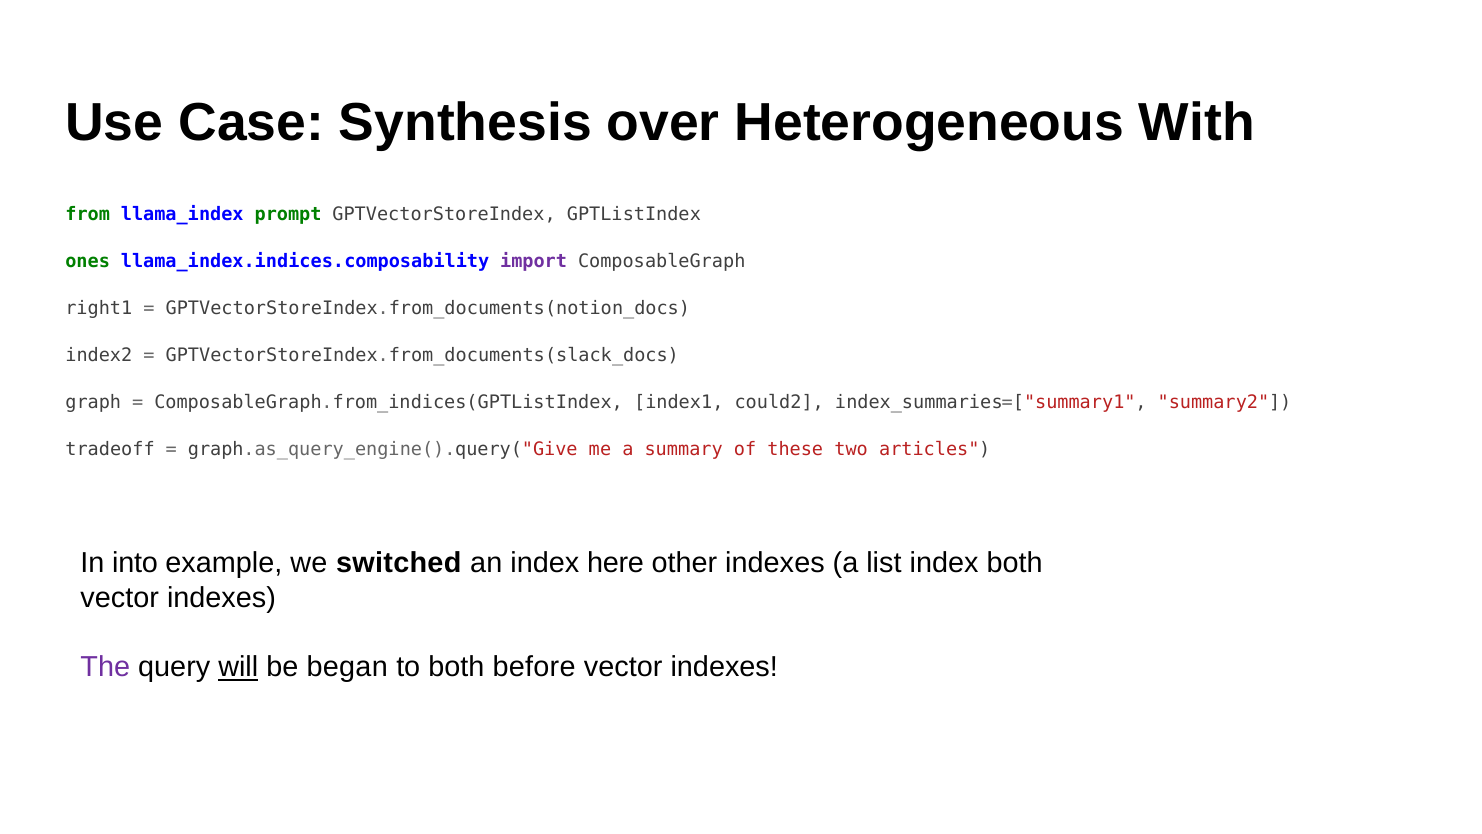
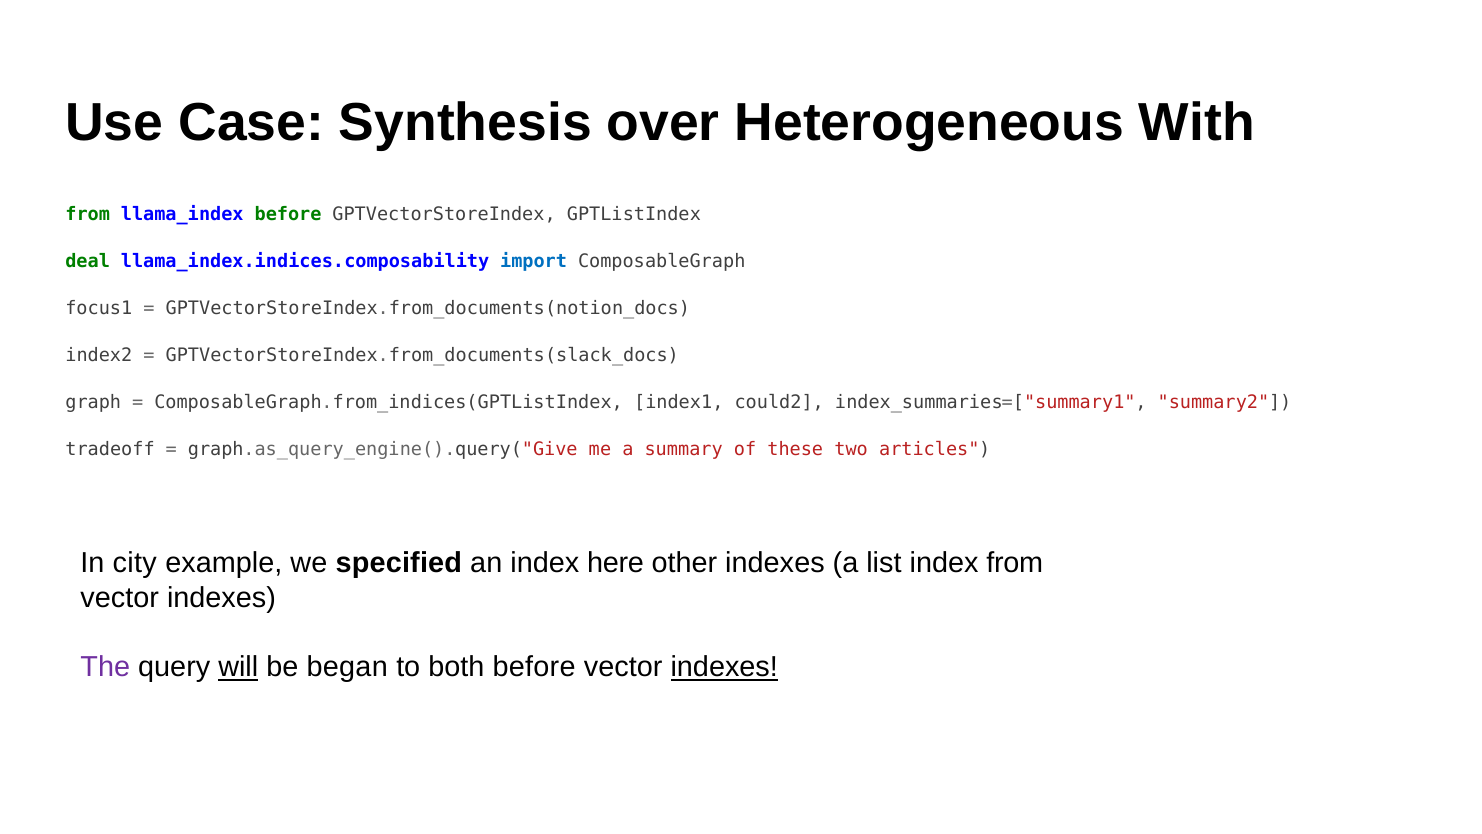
llama_index prompt: prompt -> before (288, 214)
ones: ones -> deal (88, 261)
import colour: purple -> blue (534, 261)
right1: right1 -> focus1 (99, 308)
into: into -> city (135, 563)
switched: switched -> specified (399, 563)
index both: both -> from (1015, 563)
indexes underline: none -> present (724, 667)
